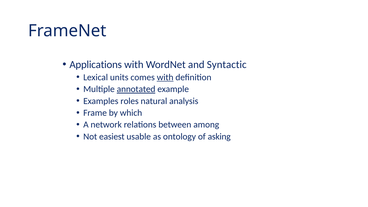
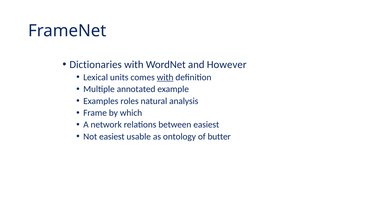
Applications: Applications -> Dictionaries (96, 65)
Syntactic: Syntactic -> However (227, 65)
annotated underline: present -> none (136, 89)
between among: among -> easiest (206, 125)
asking: asking -> butter (219, 137)
